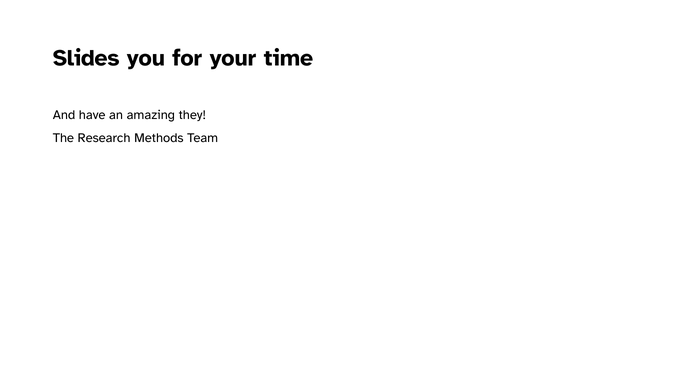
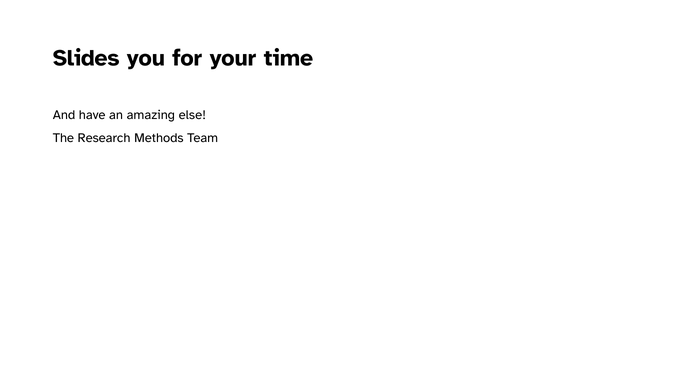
they: they -> else (192, 115)
